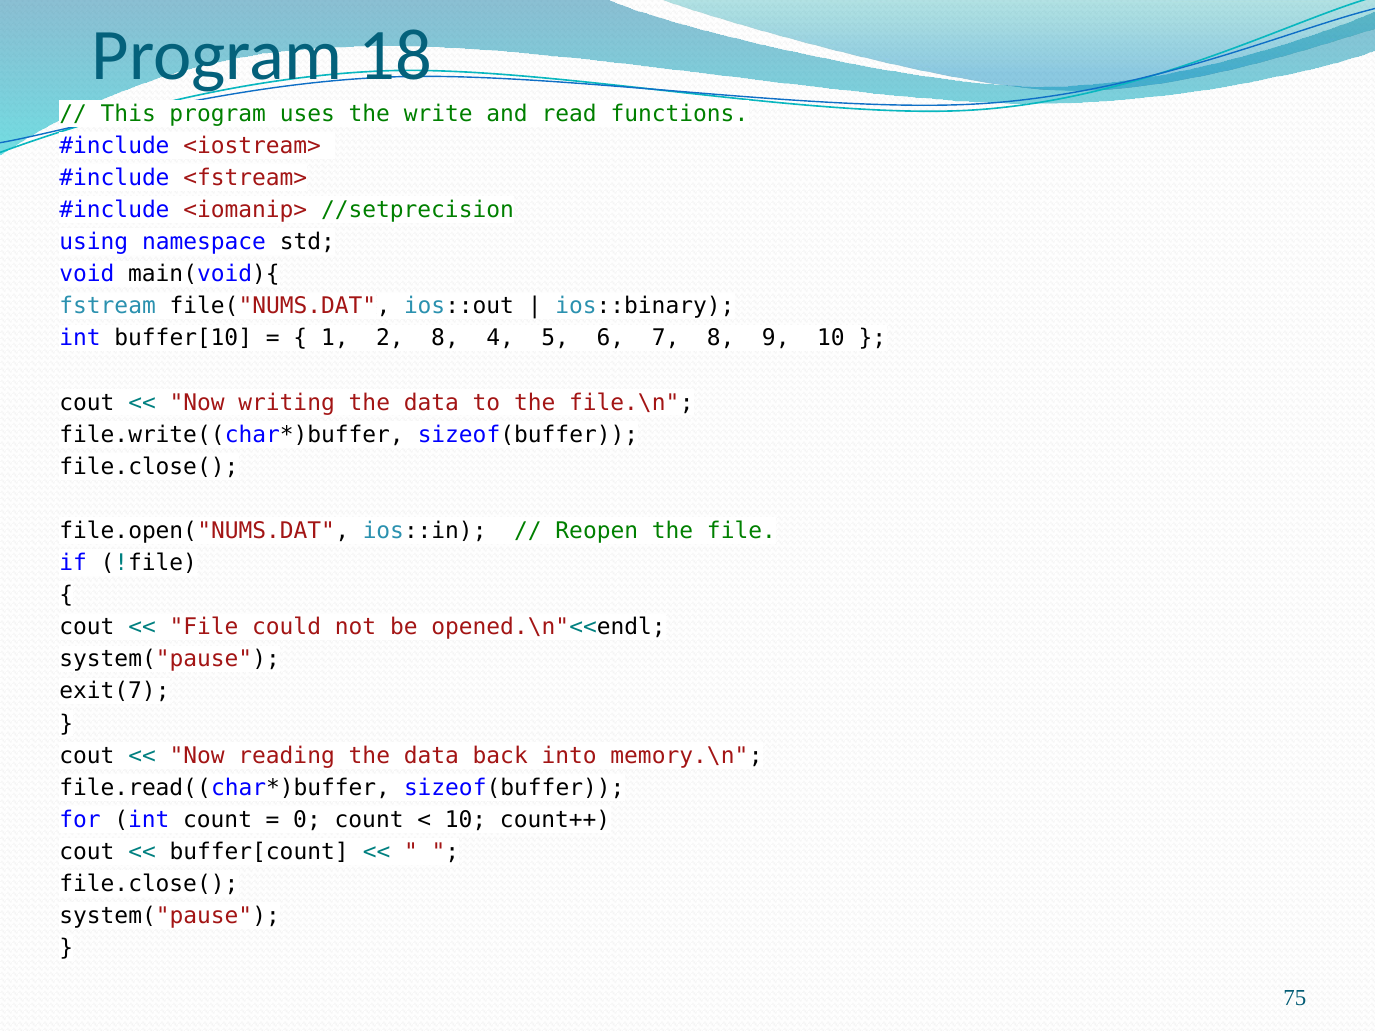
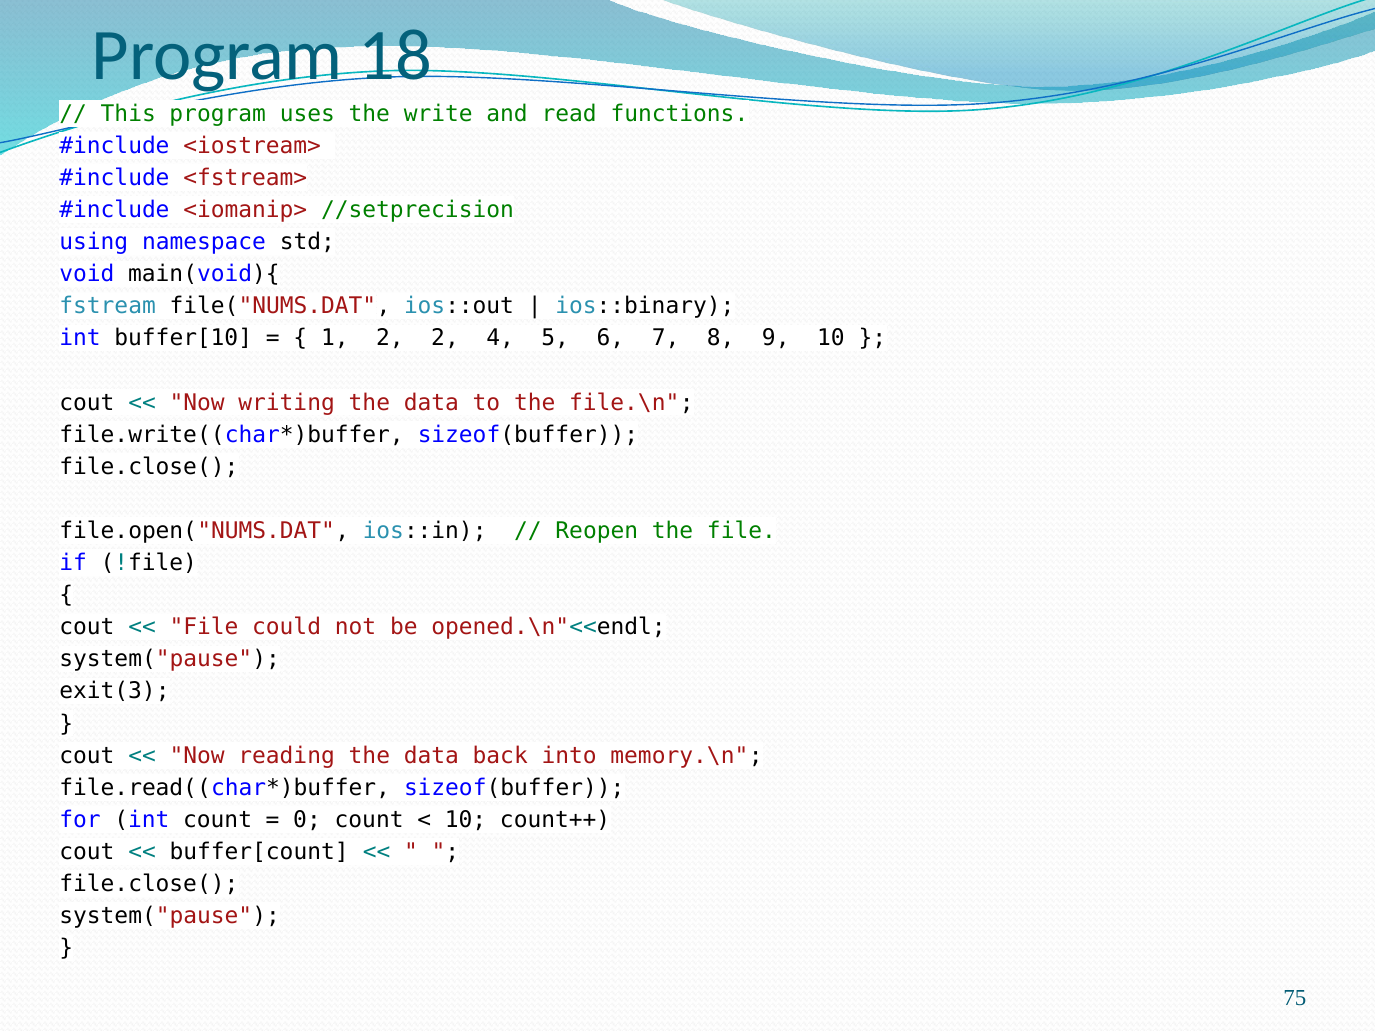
2 8: 8 -> 2 (445, 338)
exit(7: exit(7 -> exit(3 (114, 692)
